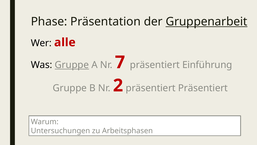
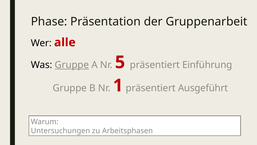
Gruppenarbeit underline: present -> none (207, 22)
7: 7 -> 5 (120, 62)
2: 2 -> 1 (118, 85)
präsentiert Präsentiert: Präsentiert -> Ausgeführt (203, 88)
